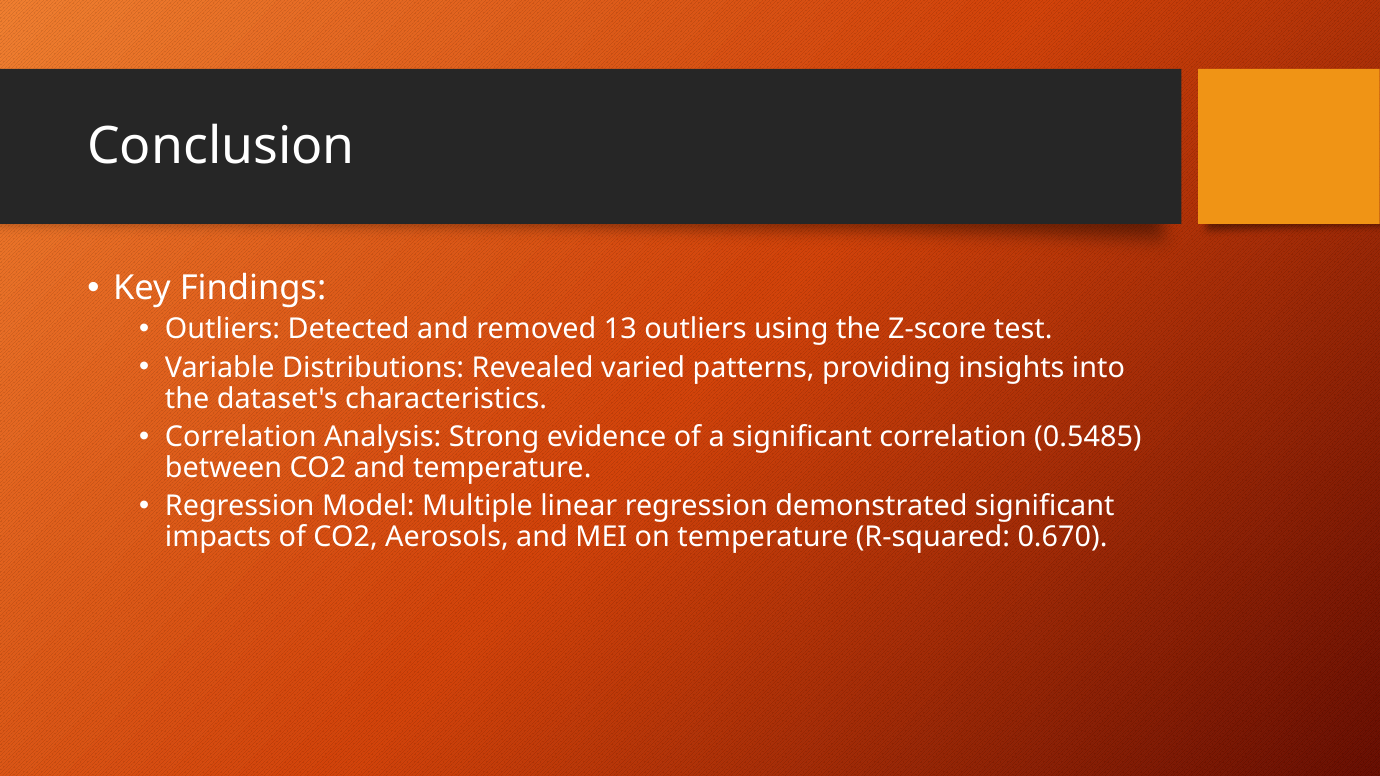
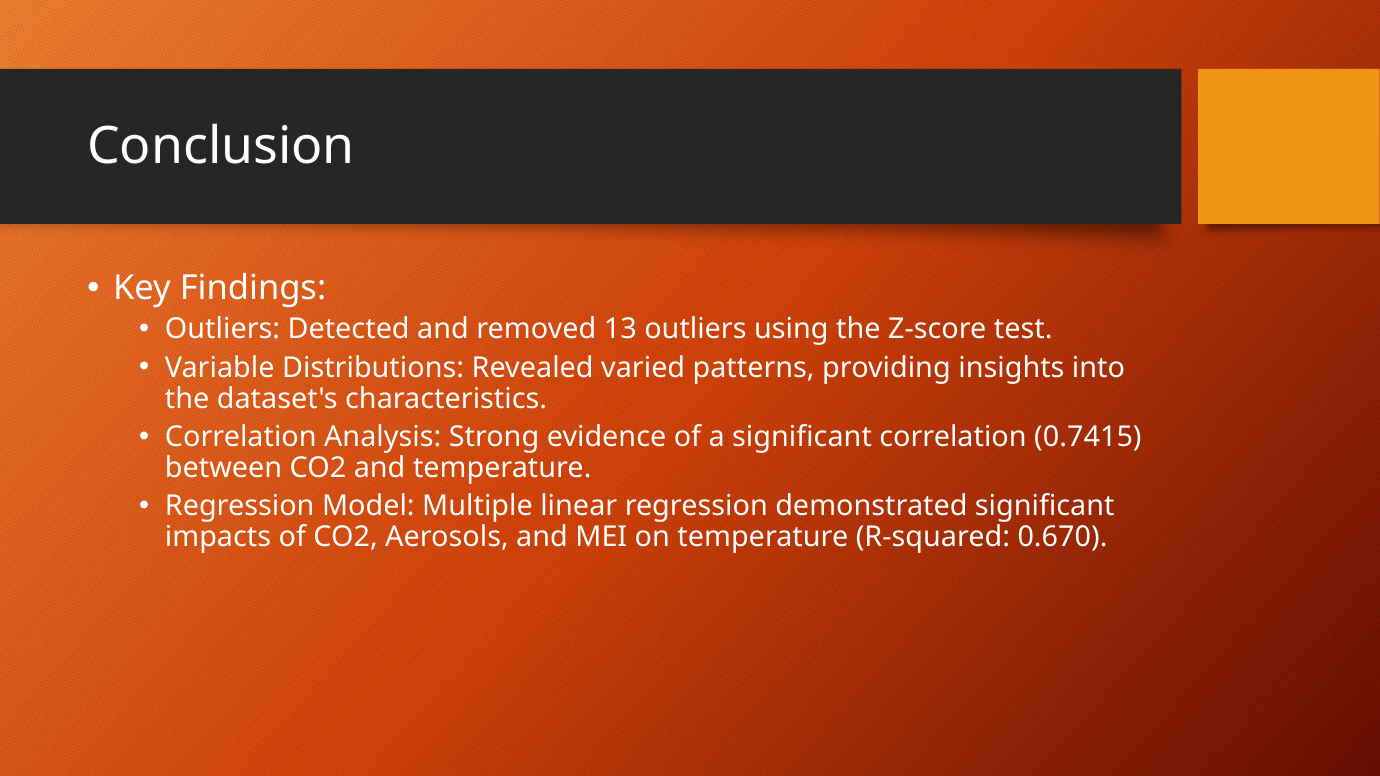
0.5485: 0.5485 -> 0.7415 (1088, 437)
